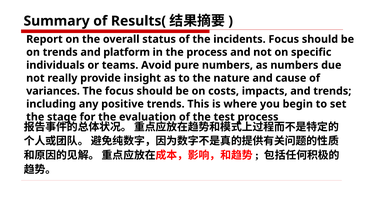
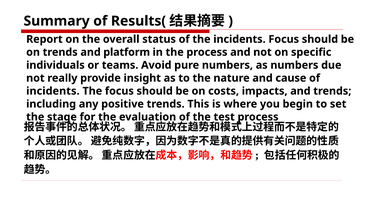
variances: variances -> incidents (53, 91)
